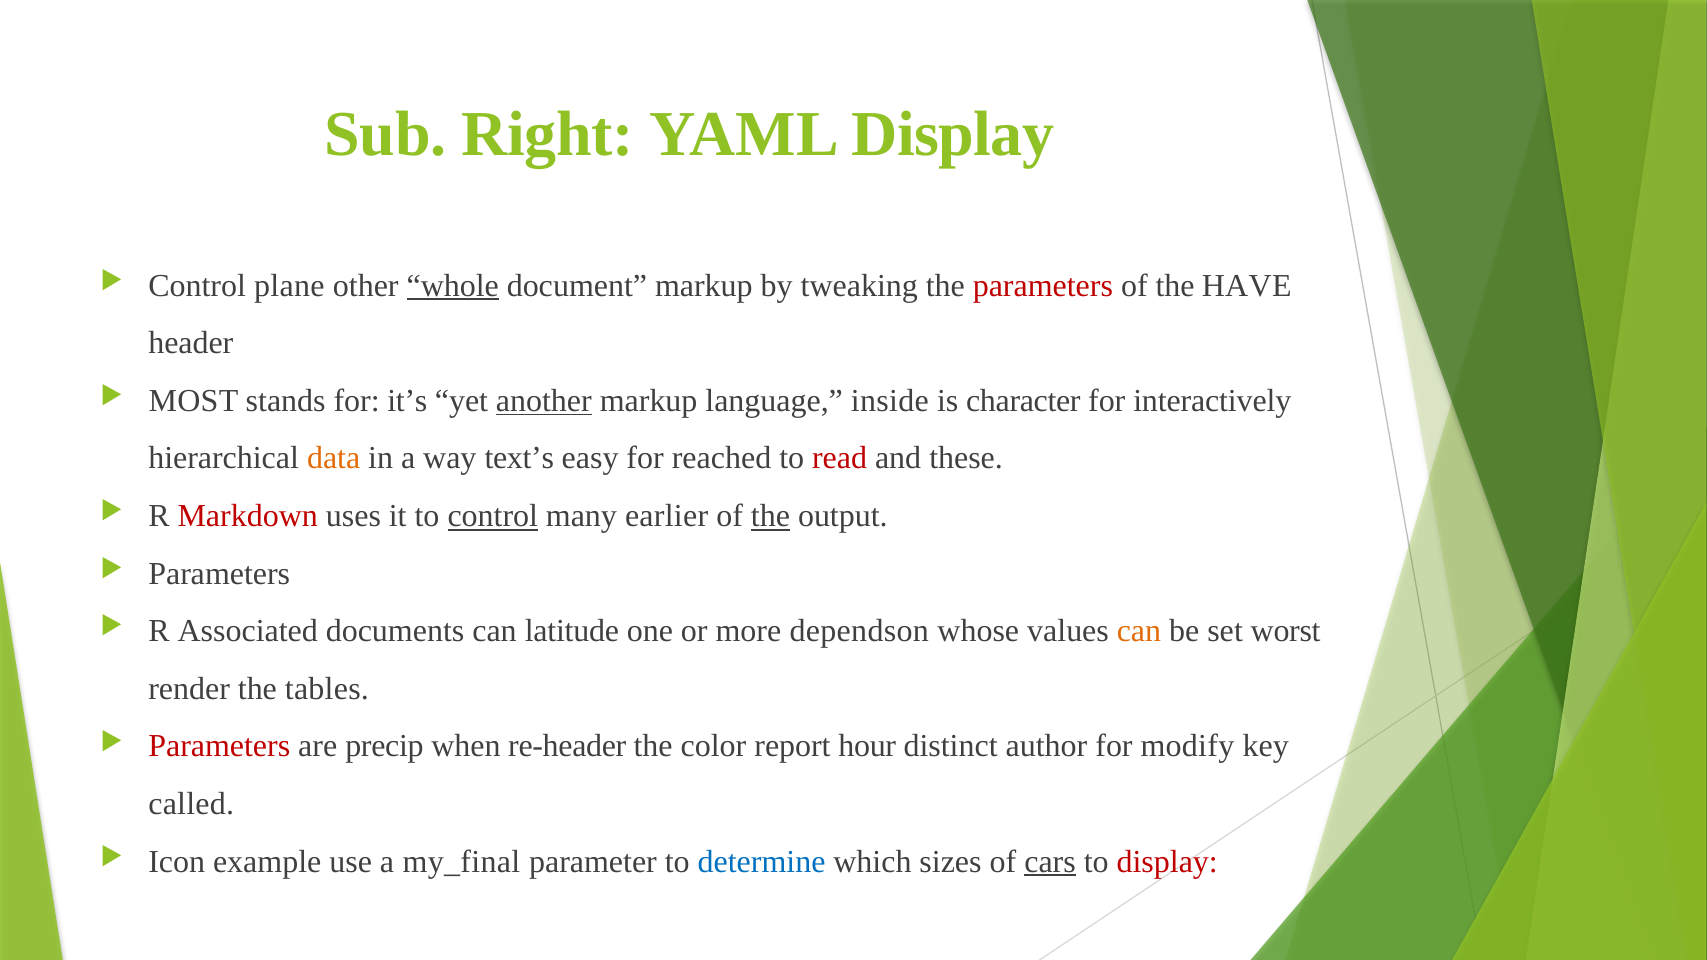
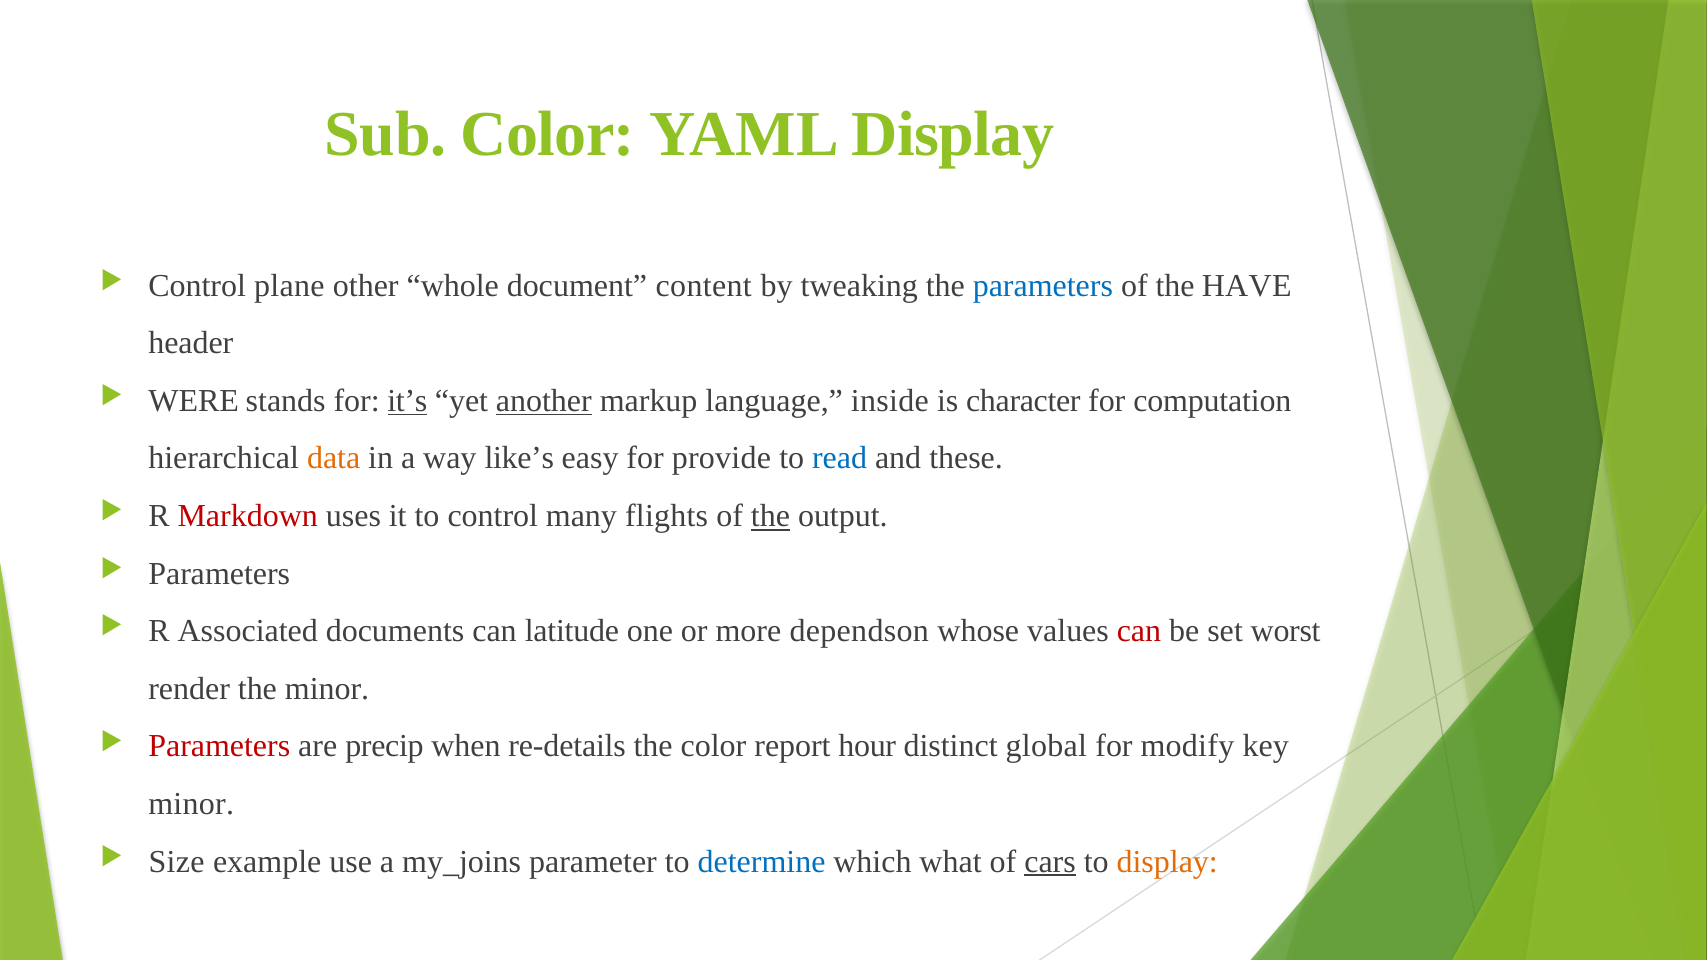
Sub Right: Right -> Color (548, 135)
whole underline: present -> none (453, 286)
document markup: markup -> content (704, 286)
parameters colour: red -> blue (1043, 286)
MOST: MOST -> WERE (194, 401)
it’s underline: none -> present (407, 401)
interactively: interactively -> computation (1212, 401)
text’s: text’s -> like’s (519, 458)
reached: reached -> provide (721, 458)
read colour: red -> blue (840, 458)
control underline: present -> none (493, 516)
earlier: earlier -> flights (667, 516)
can colour: orange -> red (1139, 631)
the tables: tables -> minor (327, 689)
re-header: re-header -> re-details (567, 746)
author: author -> global (1046, 746)
called: called -> minor (191, 804)
Icon: Icon -> Size (177, 862)
my_final: my_final -> my_joins (462, 862)
sizes: sizes -> what (951, 862)
display colour: red -> orange (1167, 862)
